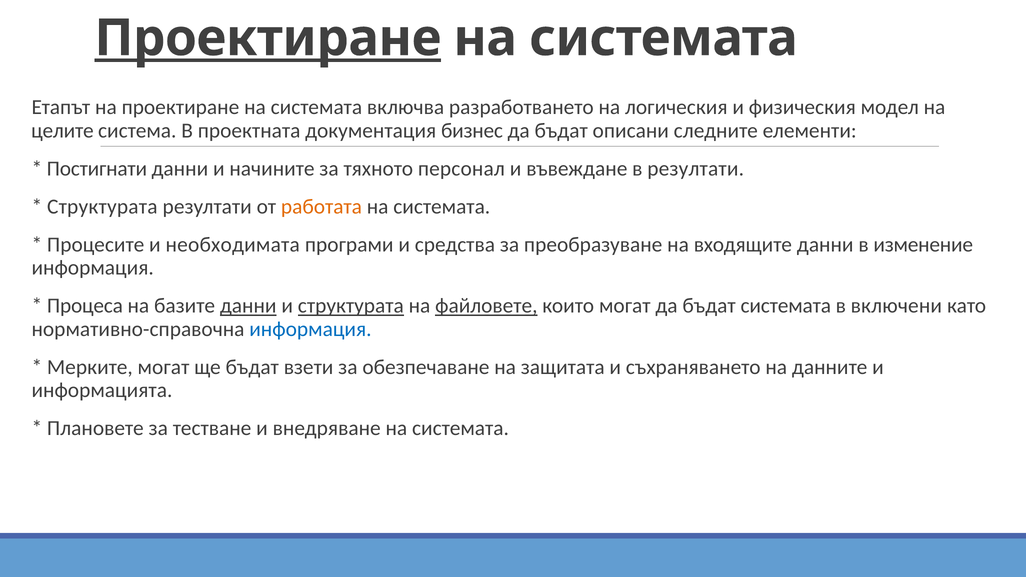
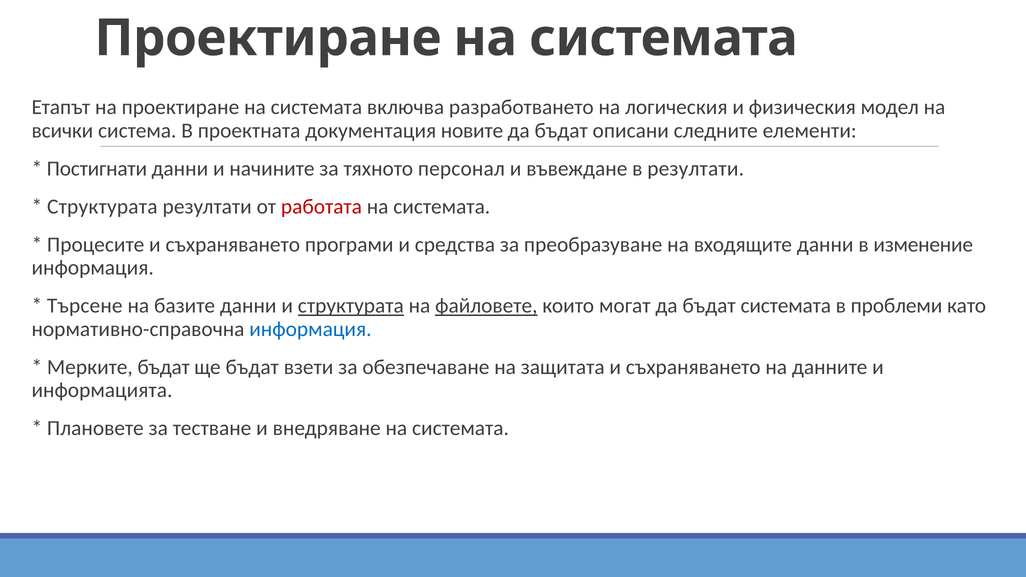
Проектиране underline: present -> none (268, 38)
целите: целите -> всички (62, 131)
бизнес: бизнес -> новите (472, 131)
работата colour: orange -> red (321, 207)
Процесите и необходимата: необходимата -> съхраняването (233, 245)
Процеса: Процеса -> Търсене (85, 306)
данни underline: present -> none (248, 306)
включени: включени -> проблеми (897, 306)
Мерките могат: могат -> бъдат (164, 367)
